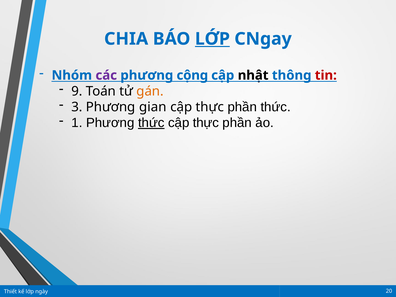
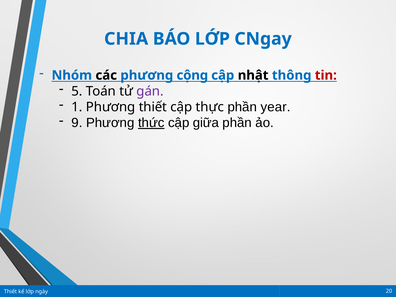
LỚP underline: present -> none (212, 39)
các colour: purple -> black (106, 75)
9: 9 -> 5 (77, 91)
gán colour: orange -> purple (150, 91)
3: 3 -> 1 (77, 107)
Phương gian: gian -> thiết (153, 107)
phần thức: thức -> year (276, 107)
1: 1 -> 9 (77, 123)
thực: thực -> giữa (206, 123)
